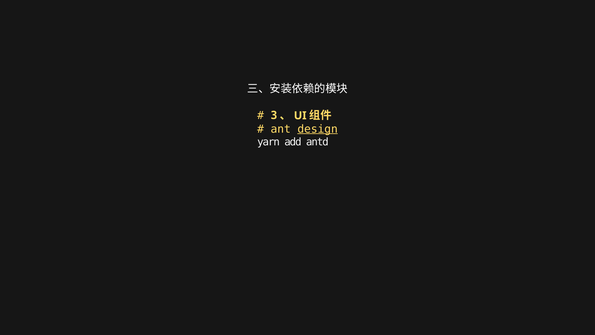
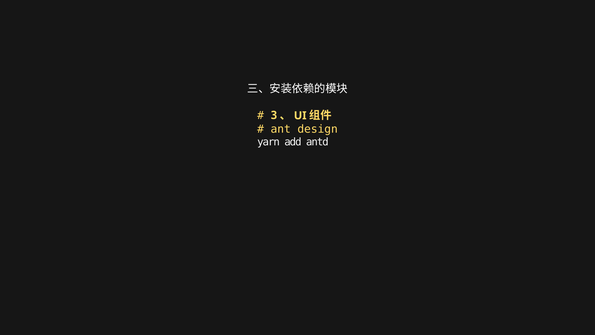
design underline: present -> none (318, 129)
